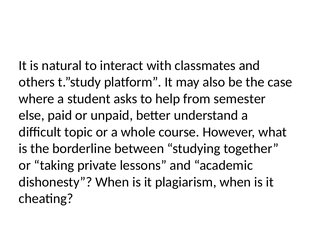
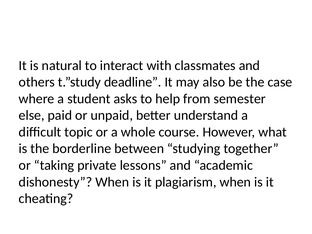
platform: platform -> deadline (133, 82)
